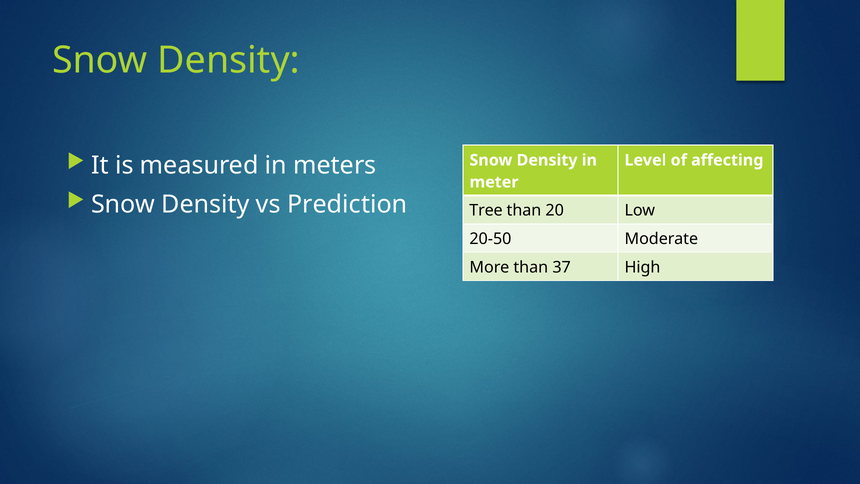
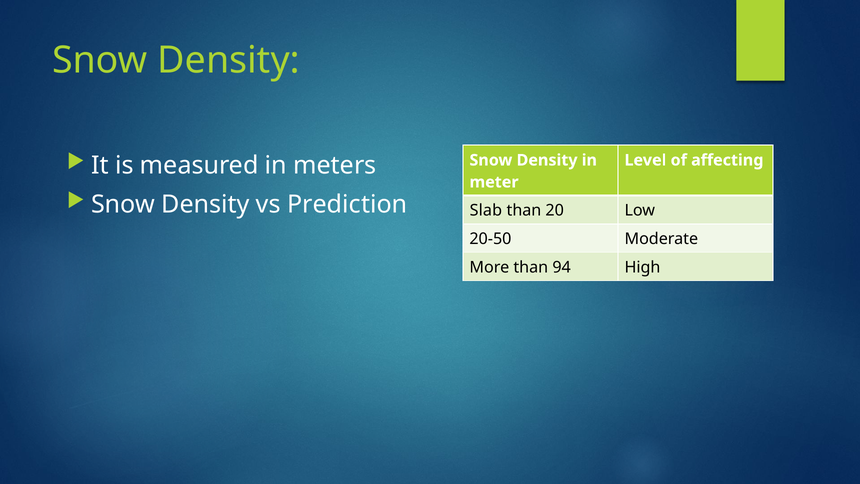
Tree: Tree -> Slab (486, 210)
37: 37 -> 94 (562, 267)
